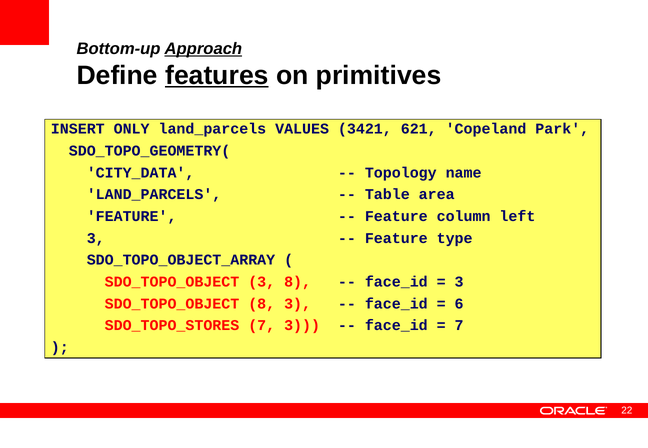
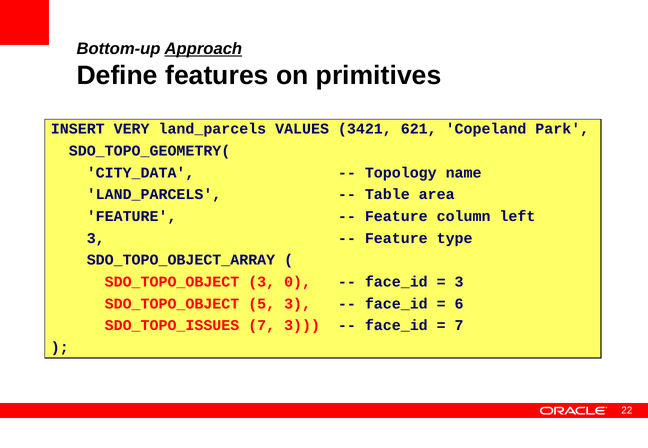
features underline: present -> none (217, 75)
ONLY: ONLY -> VERY (132, 129)
3 8: 8 -> 0 (298, 282)
SDO_TOPO_OBJECT 8: 8 -> 5 (262, 304)
SDO_TOPO_STORES: SDO_TOPO_STORES -> SDO_TOPO_ISSUES (172, 326)
